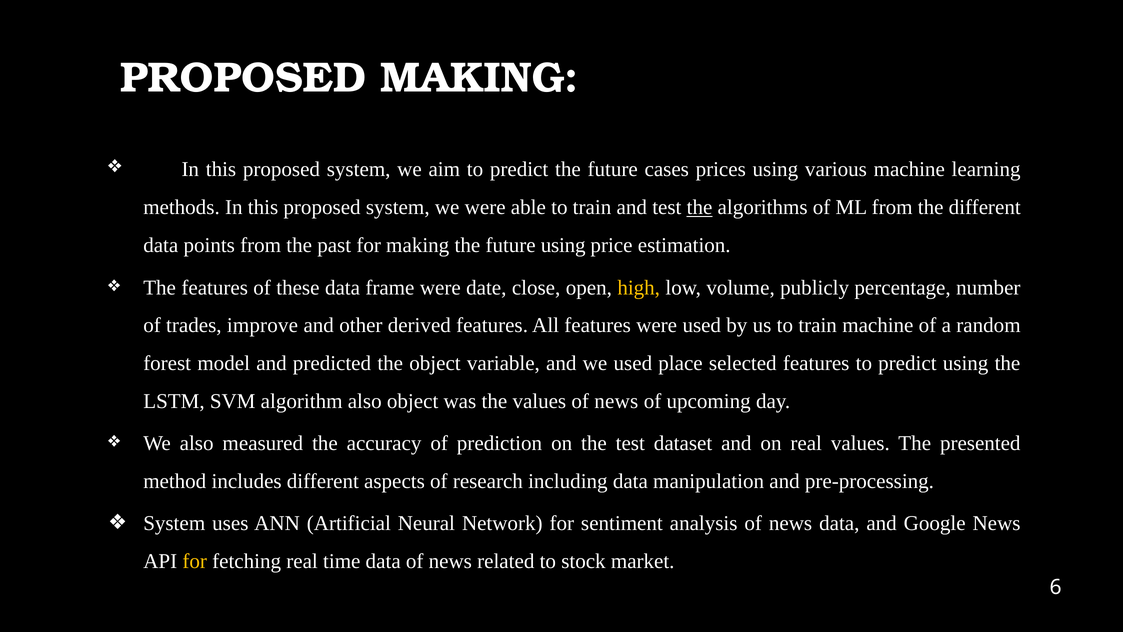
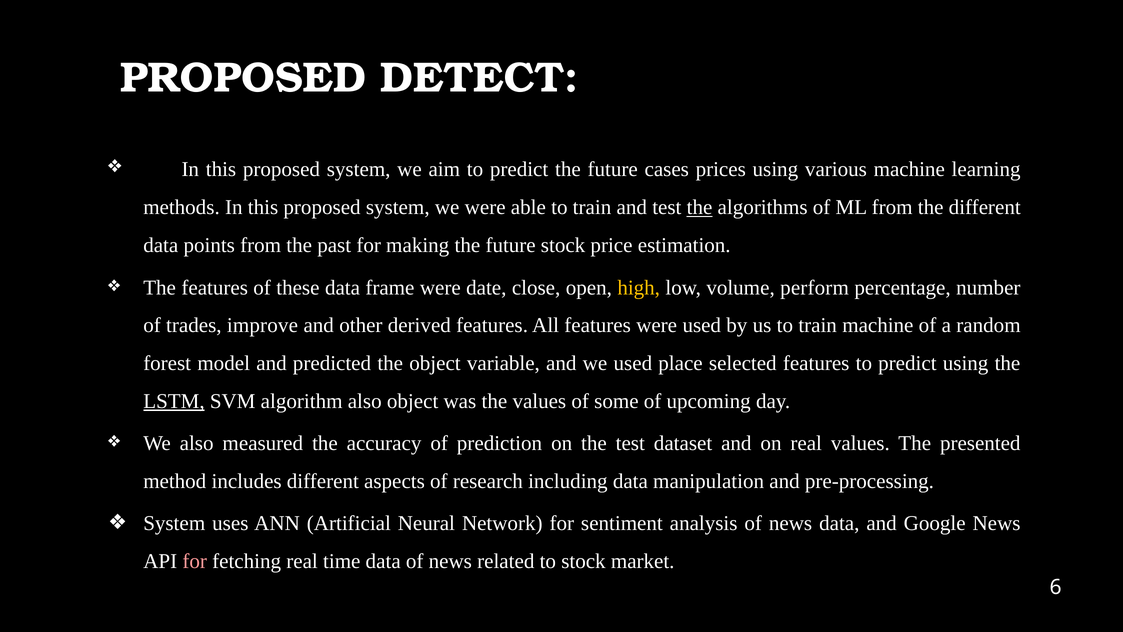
PROPOSED MAKING: MAKING -> DETECT (479, 78)
future using: using -> stock (563, 245)
publicly: publicly -> perform (815, 287)
LSTM underline: none -> present (174, 401)
values of news: news -> some (616, 401)
for colour: yellow -> pink (195, 561)
